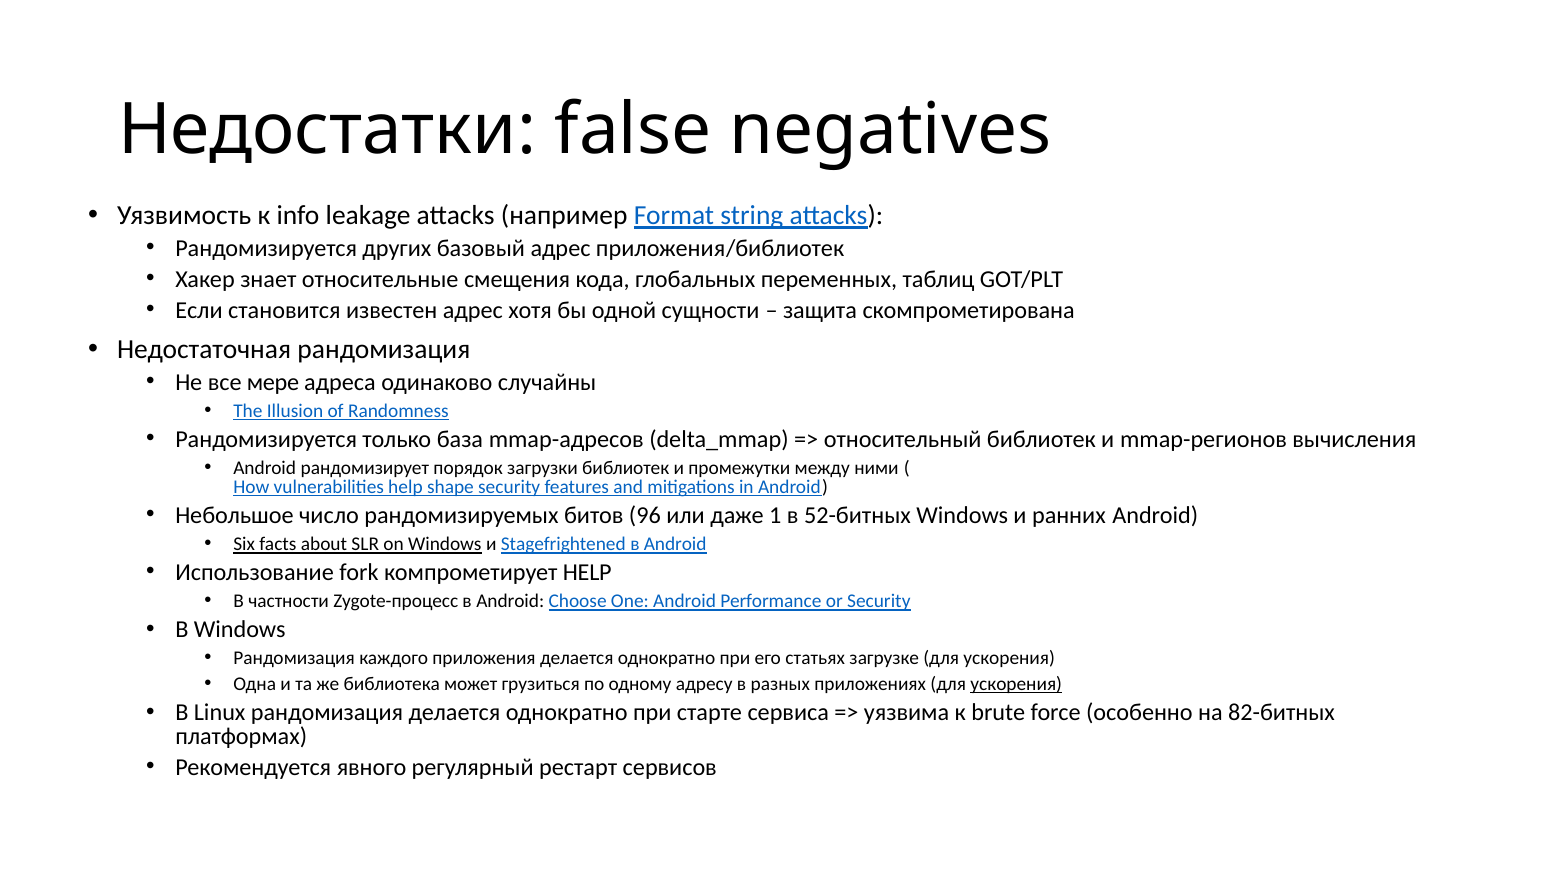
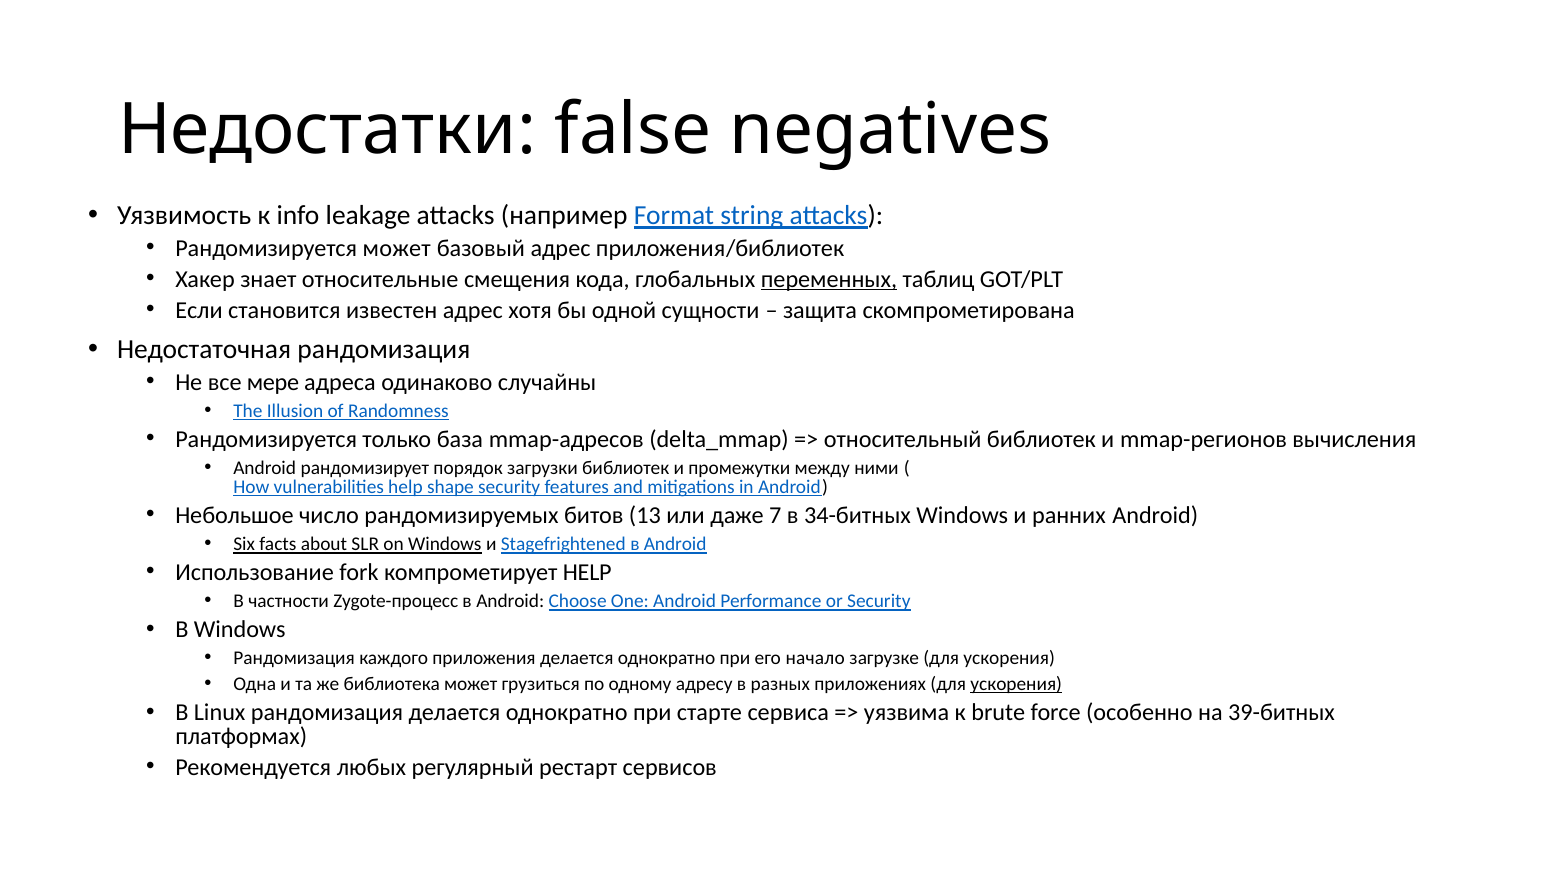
Рандомизируется других: других -> может (397, 248)
переменных underline: none -> present (829, 279)
96: 96 -> 13 (645, 515)
1: 1 -> 7 (775, 515)
52-битных: 52-битных -> 34-битных (857, 515)
статьях: статьях -> начало (815, 658)
82-битных: 82-битных -> 39-битных (1282, 712)
явного: явного -> любых (371, 767)
